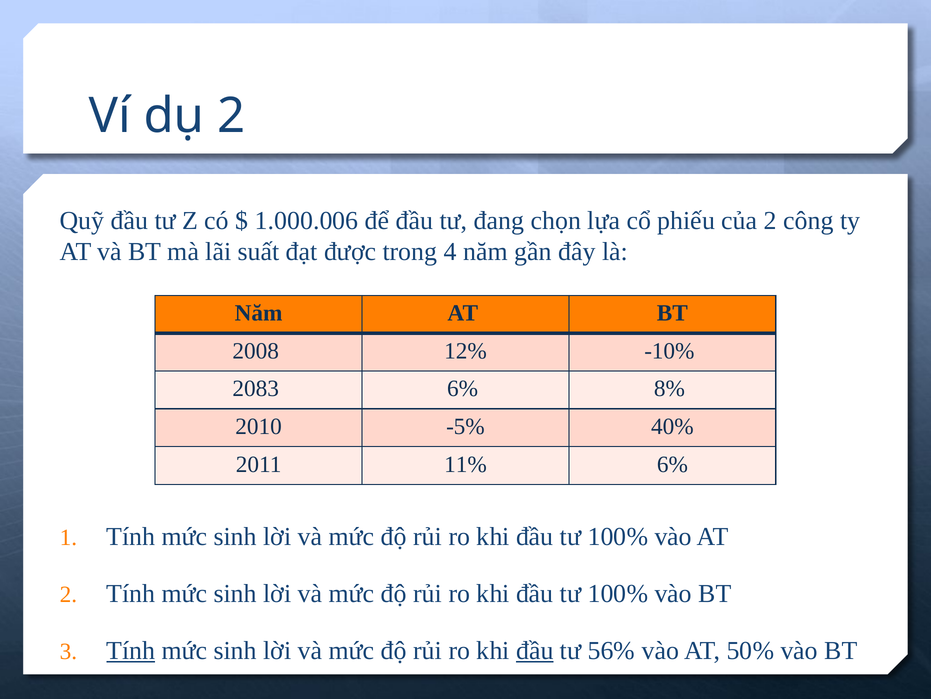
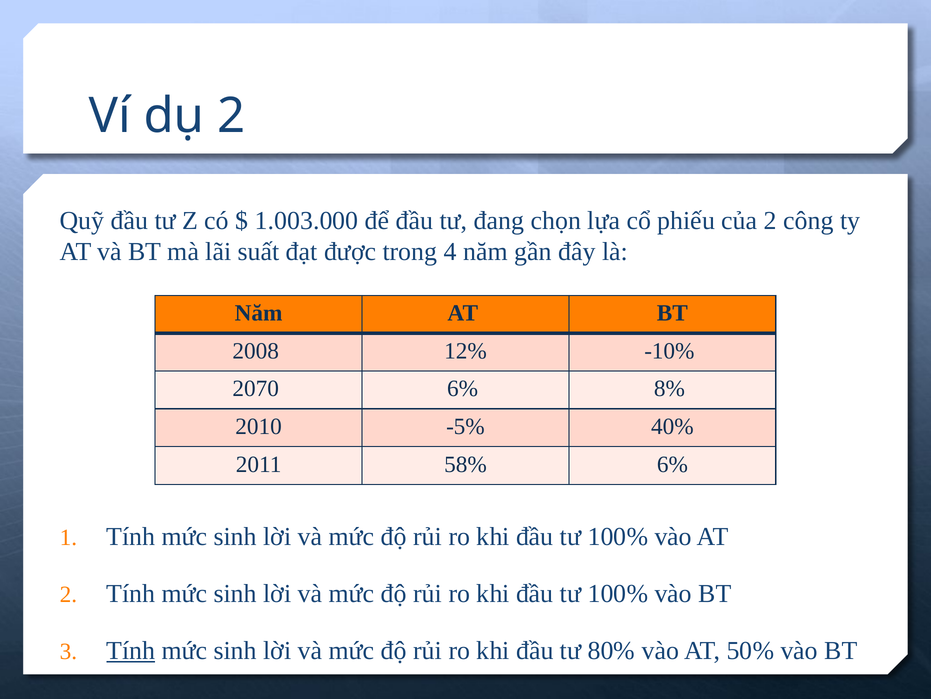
1.000.006: 1.000.006 -> 1.003.000 (307, 221)
2083: 2083 -> 2070 (256, 388)
11%: 11% -> 58% (466, 464)
đầu underline: present -> none (535, 650)
56%: 56% -> 80% (611, 650)
